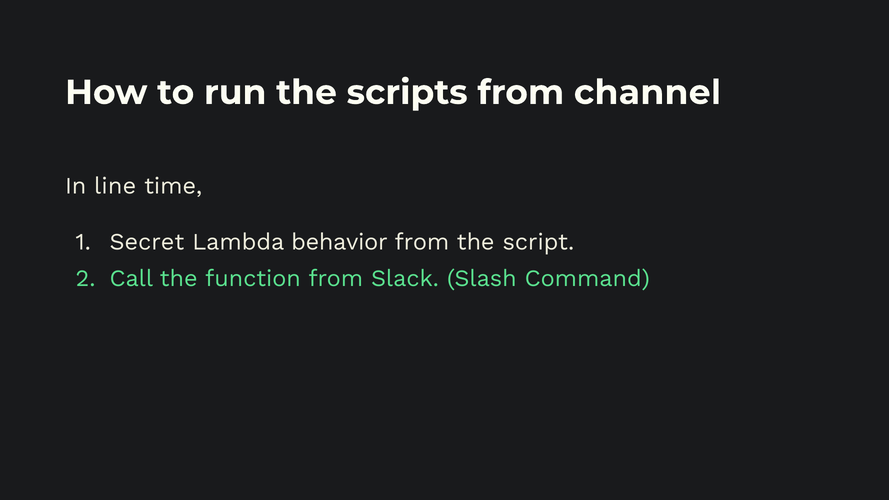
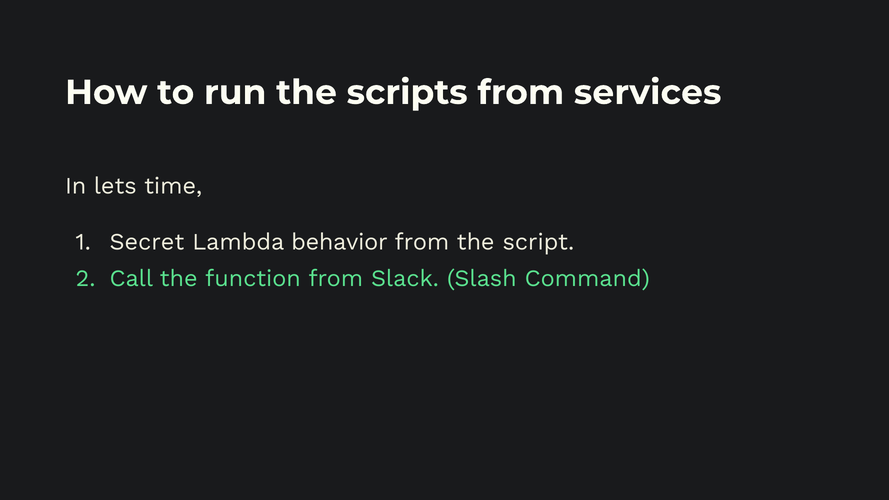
channel: channel -> services (648, 93)
line: line -> lets (115, 186)
